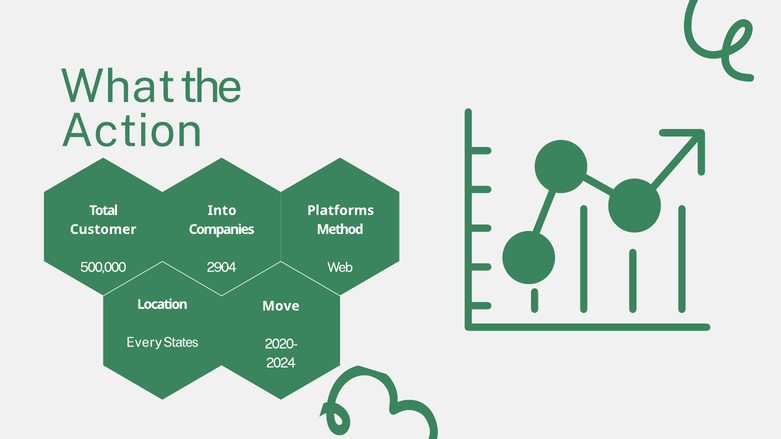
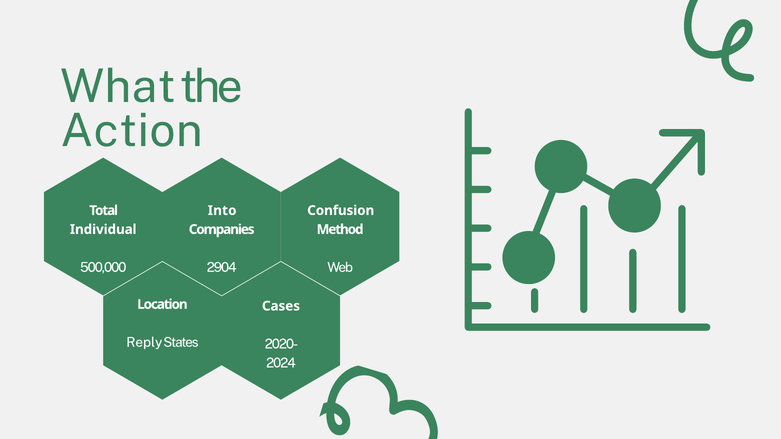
Platforms: Platforms -> Confusion (341, 211)
Customer: Customer -> Individual (103, 230)
Move: Move -> Cases (281, 306)
Every: Every -> Reply (144, 343)
